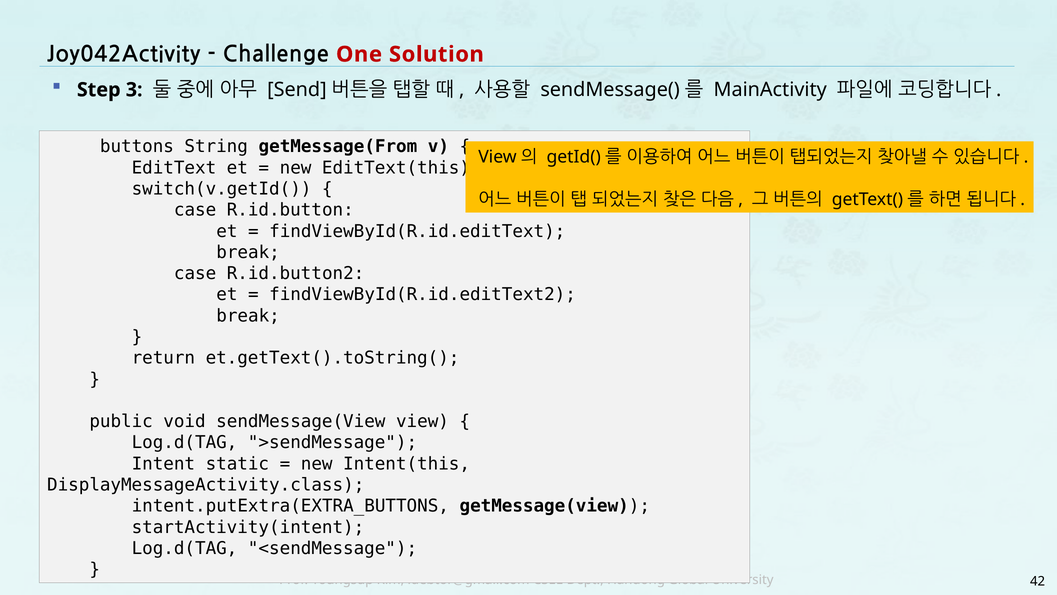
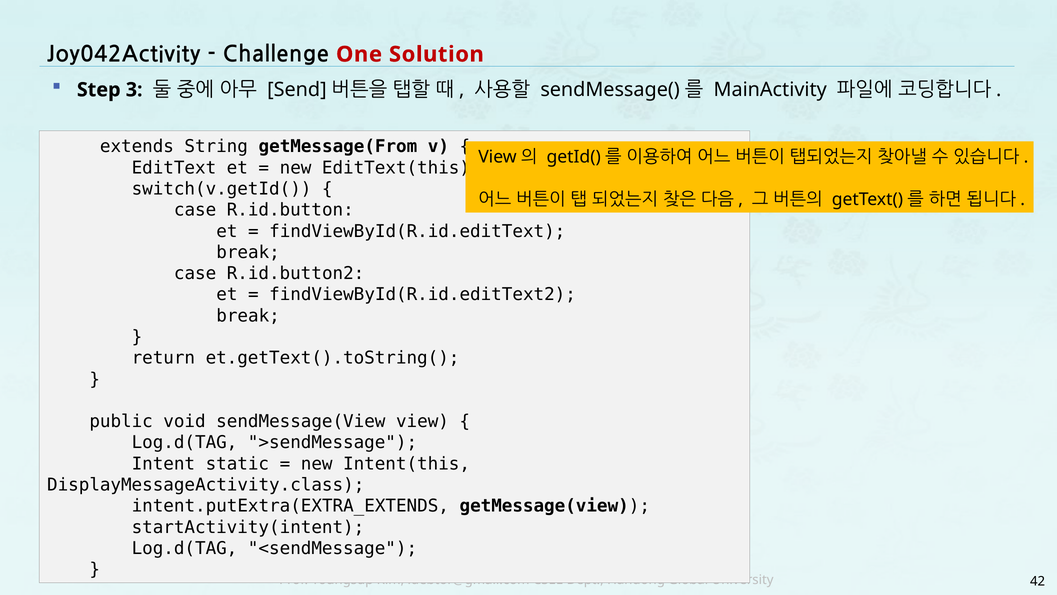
buttons: buttons -> extends (137, 146)
intent.putExtra(EXTRA_BUTTONS: intent.putExtra(EXTRA_BUTTONS -> intent.putExtra(EXTRA_EXTENDS (290, 506)
